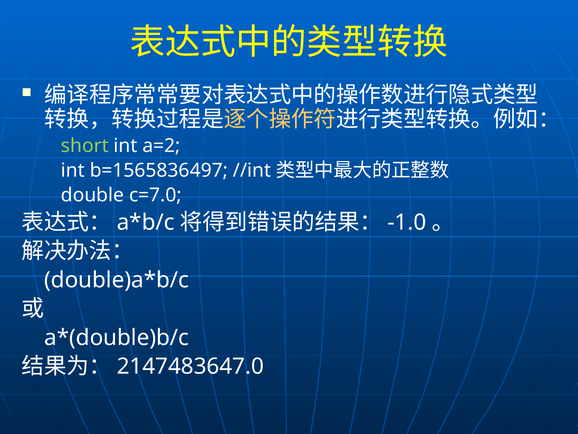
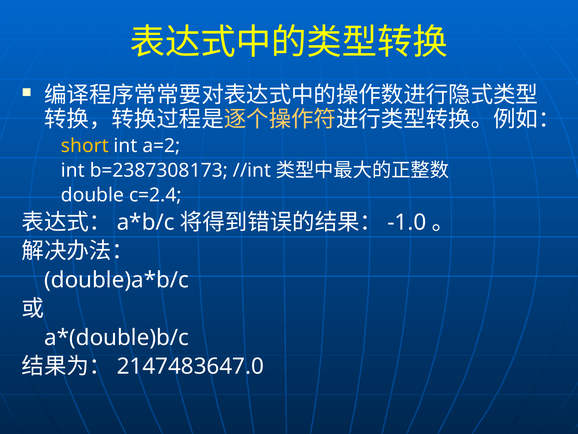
short colour: light green -> yellow (85, 146)
b=1565836497: b=1565836497 -> b=2387308173 (159, 170)
c=7.0: c=7.0 -> c=2.4 (155, 195)
